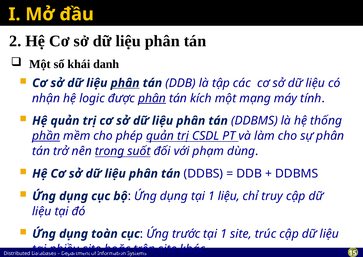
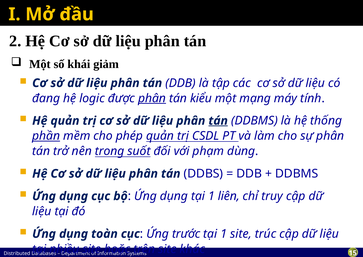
danh: danh -> giảm (106, 64)
phân underline: present -> none (125, 83)
nhận: nhận -> đang (46, 98)
kích: kích -> kiểu (201, 98)
tán underline: none -> present (218, 121)
1 liệu: liệu -> liên (229, 196)
